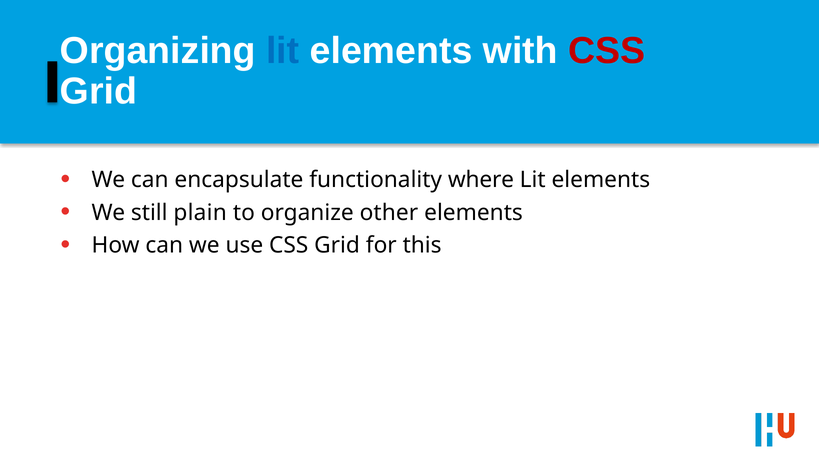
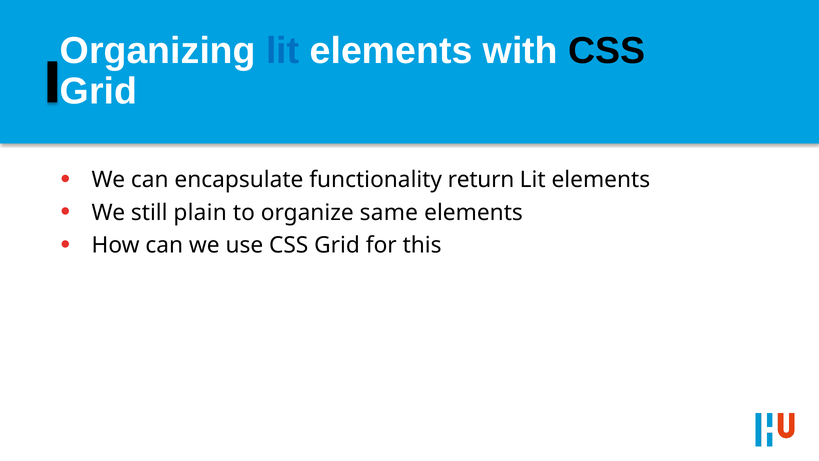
CSS colour: red -> black (607, 51)
where: where -> return (481, 180)
other: other -> same (389, 212)
